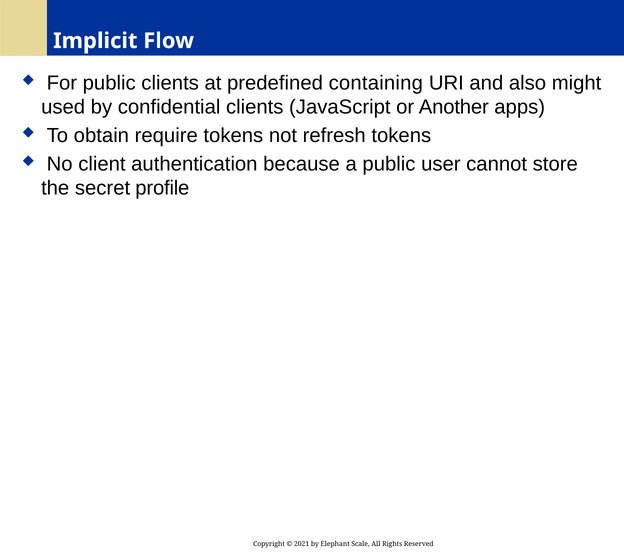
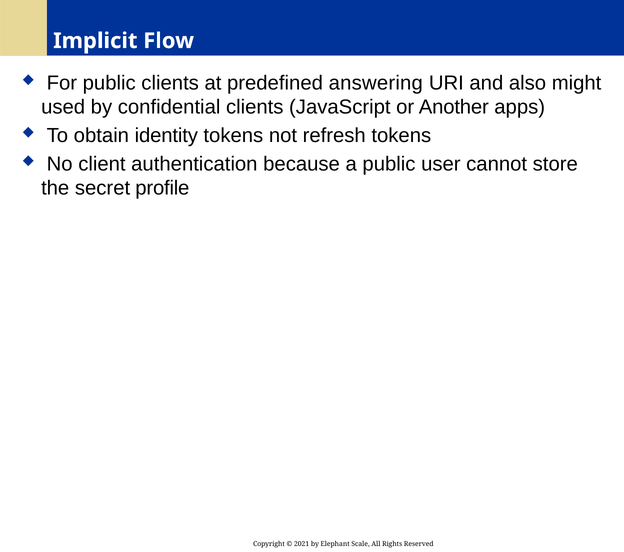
containing: containing -> answering (376, 83)
require: require -> identity (166, 136)
